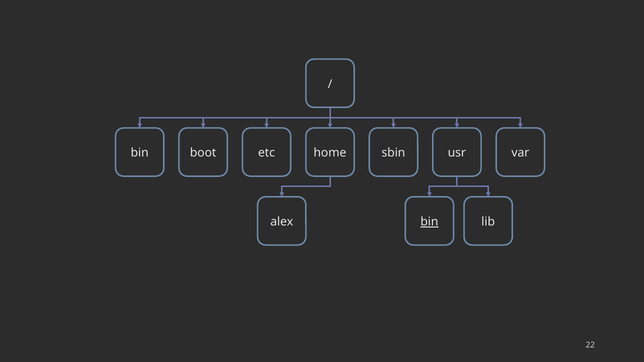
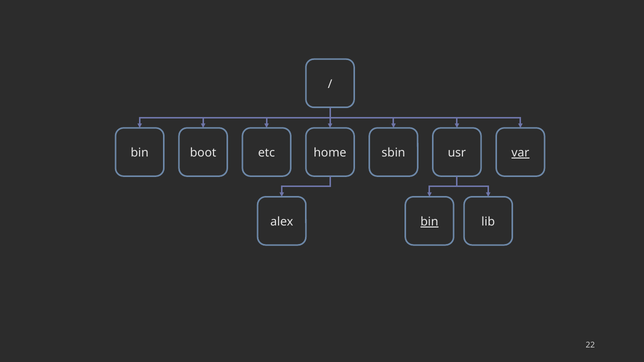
var underline: none -> present (520, 153)
